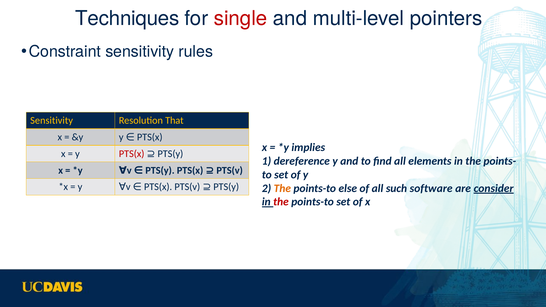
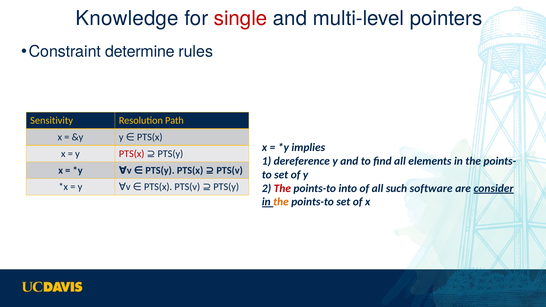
Techniques: Techniques -> Knowledge (127, 18)
Constraint sensitivity: sensitivity -> determine (140, 52)
That: That -> Path (174, 121)
The colour: orange -> red (282, 188)
else: else -> into (348, 188)
the colour: red -> orange (281, 202)
